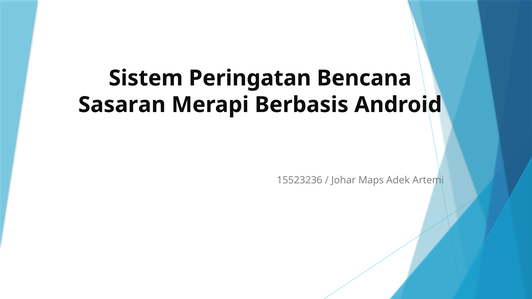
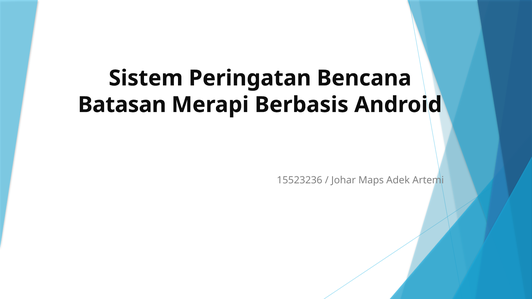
Sasaran: Sasaran -> Batasan (122, 105)
